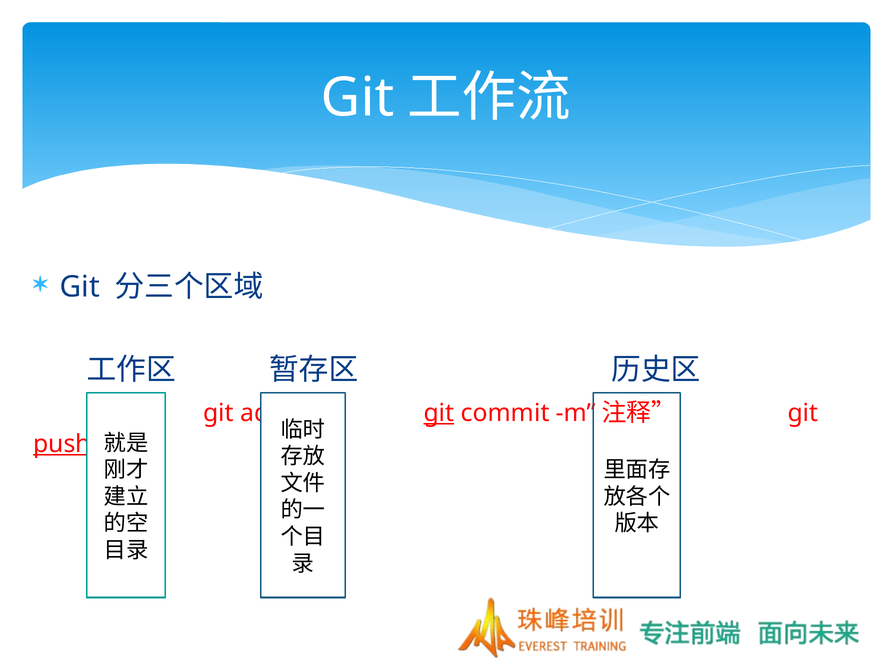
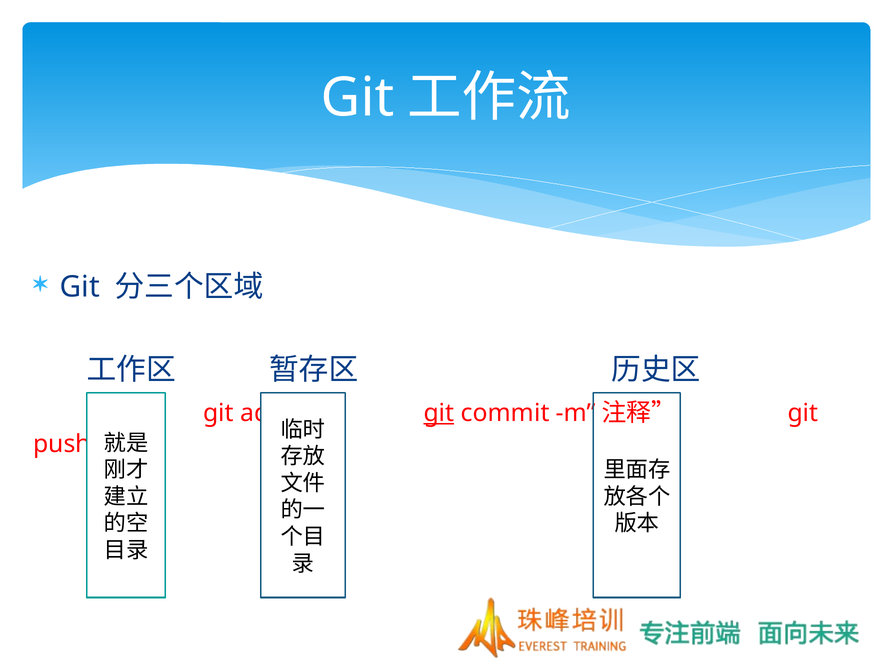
push underline: present -> none (62, 444)
